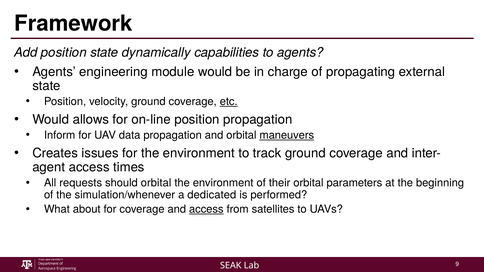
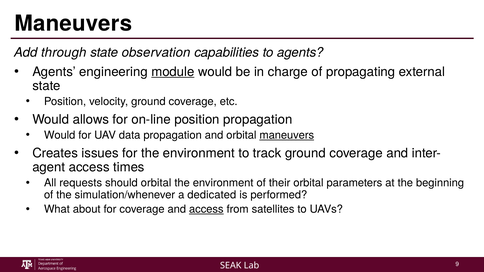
Framework: Framework -> Maneuvers (73, 24)
Add position: position -> through (64, 53)
dynamically: dynamically -> observation (156, 53)
module underline: none -> present (173, 72)
etc underline: present -> none (229, 102)
Inform: Inform -> Would (60, 135)
